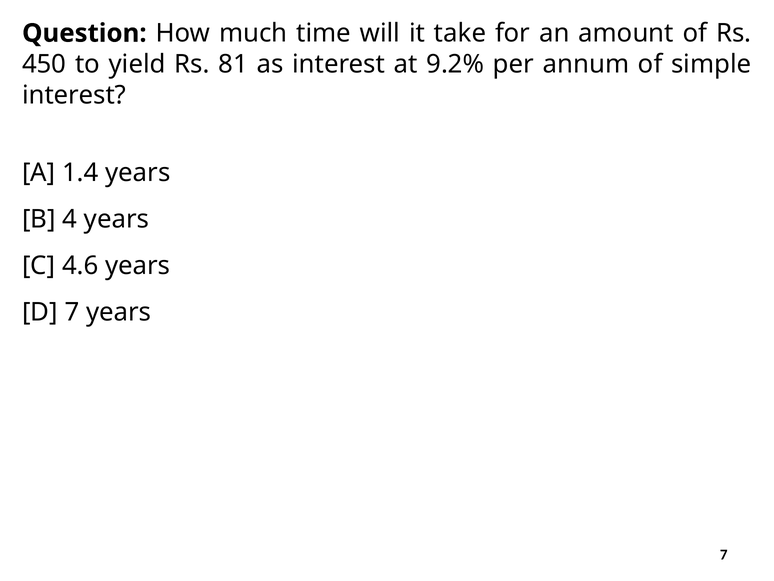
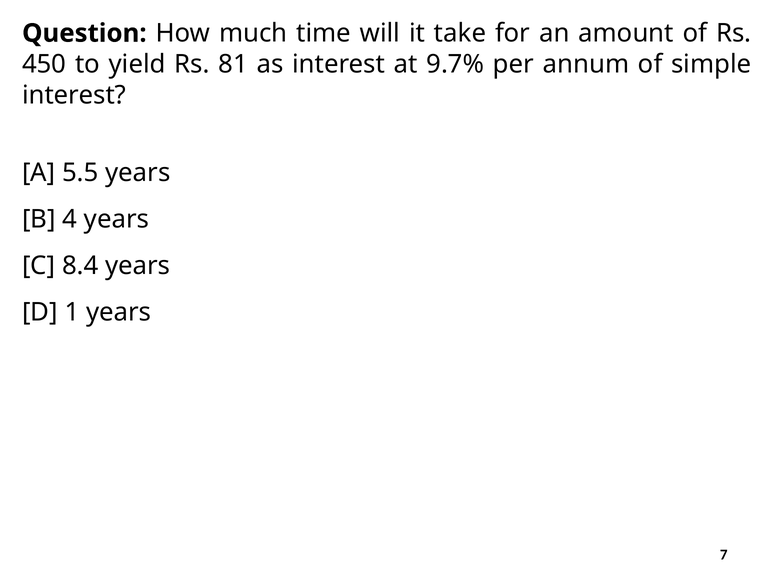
9.2%: 9.2% -> 9.7% (455, 64)
1.4: 1.4 -> 5.5 (80, 173)
4.6: 4.6 -> 8.4 (80, 265)
D 7: 7 -> 1 (72, 312)
